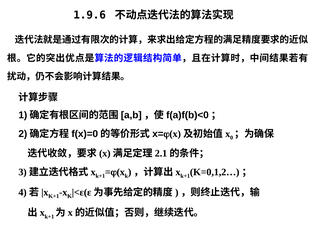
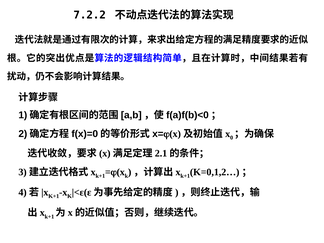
1.9.6: 1.9.6 -> 7.2.2 (90, 15)
